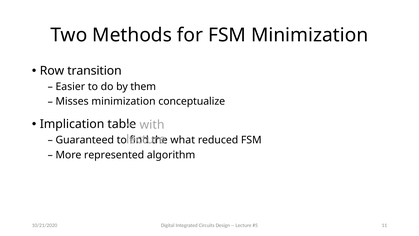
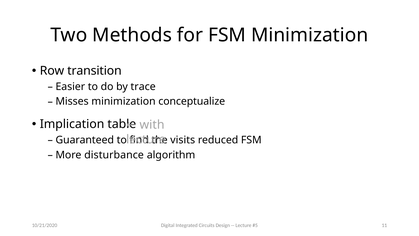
them: them -> trace (143, 87)
what: what -> visits (183, 140)
represented: represented -> disturbance (114, 155)
